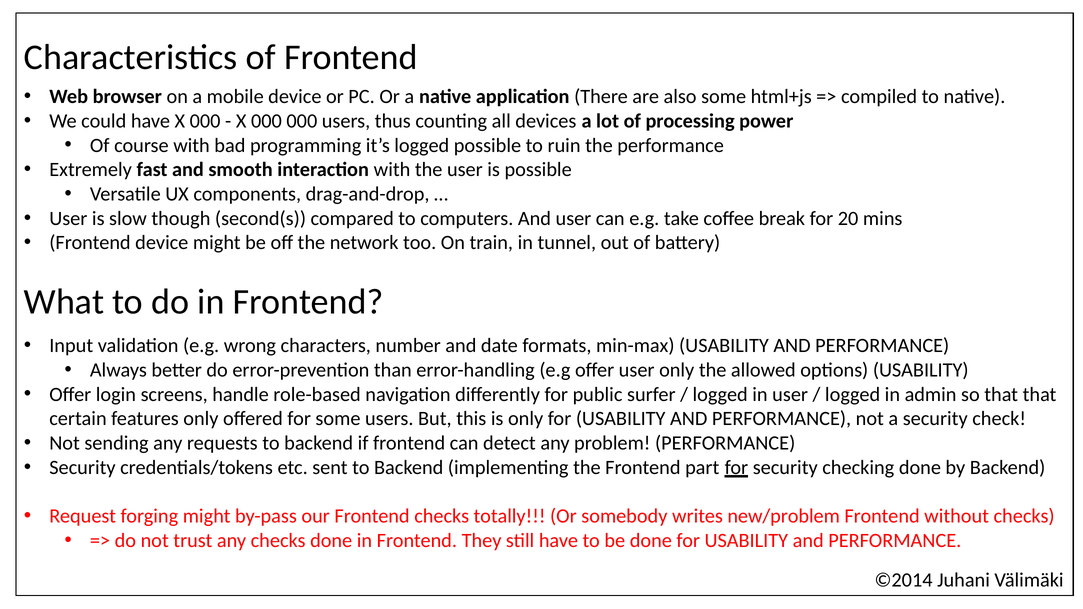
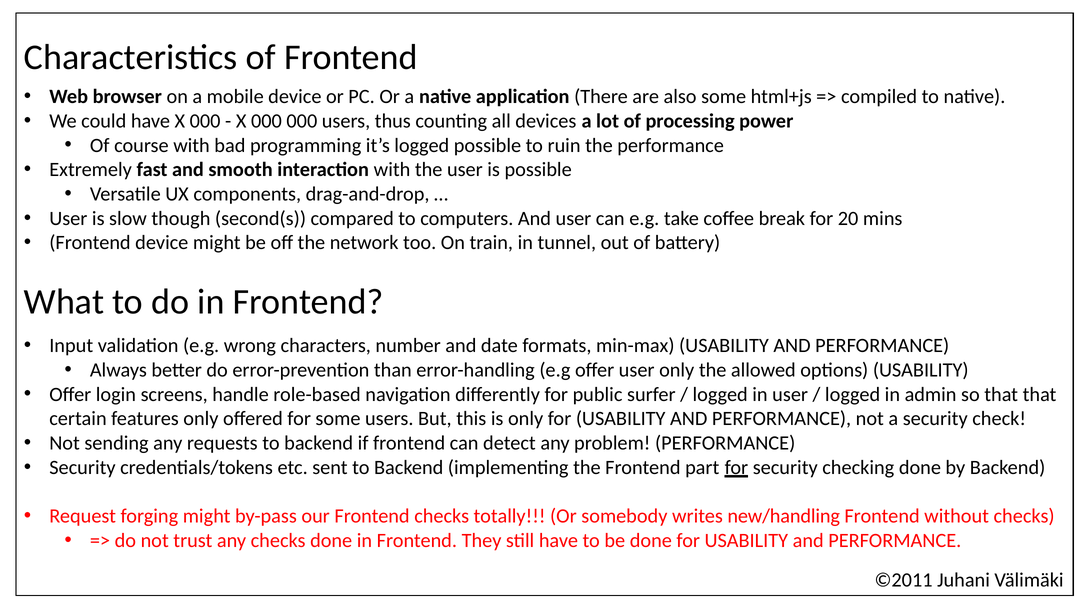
new/problem: new/problem -> new/handling (784, 516)
©2014: ©2014 -> ©2011 (904, 580)
